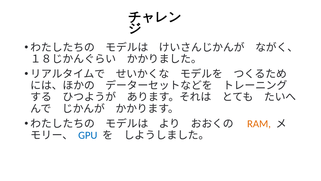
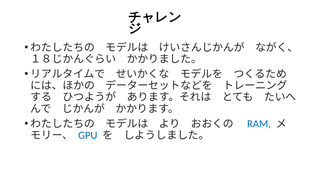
RAM colour: orange -> blue (259, 123)
